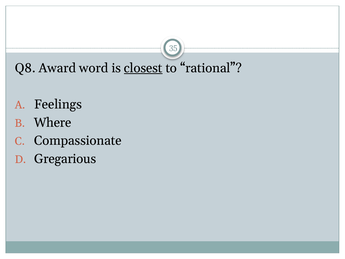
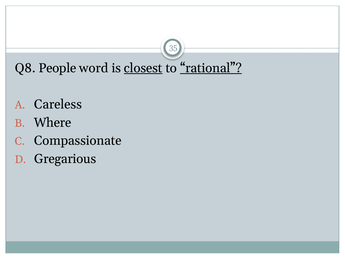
Award: Award -> People (57, 68)
rational underline: none -> present (211, 68)
Feelings: Feelings -> Careless (58, 104)
